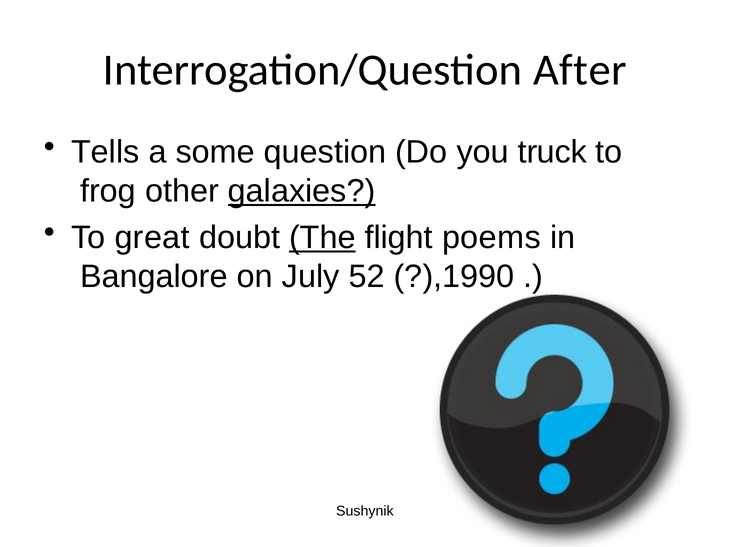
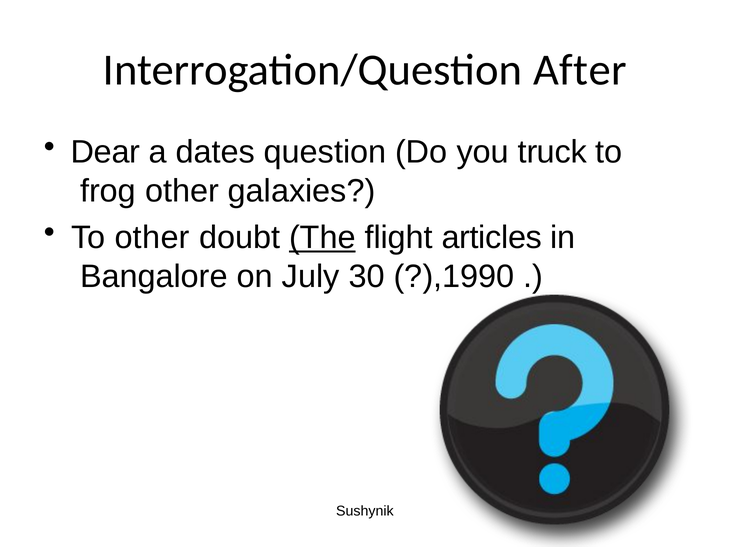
Tells: Tells -> Dear (105, 152)
some: some -> dates (215, 152)
galaxies underline: present -> none (302, 191)
To great: great -> other (152, 238)
poems: poems -> articles (492, 238)
52: 52 -> 30 (367, 277)
